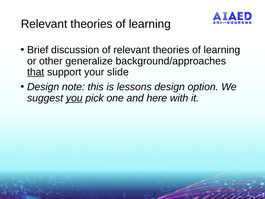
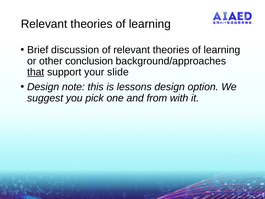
generalize: generalize -> conclusion (89, 61)
you underline: present -> none (74, 98)
here: here -> from (157, 98)
